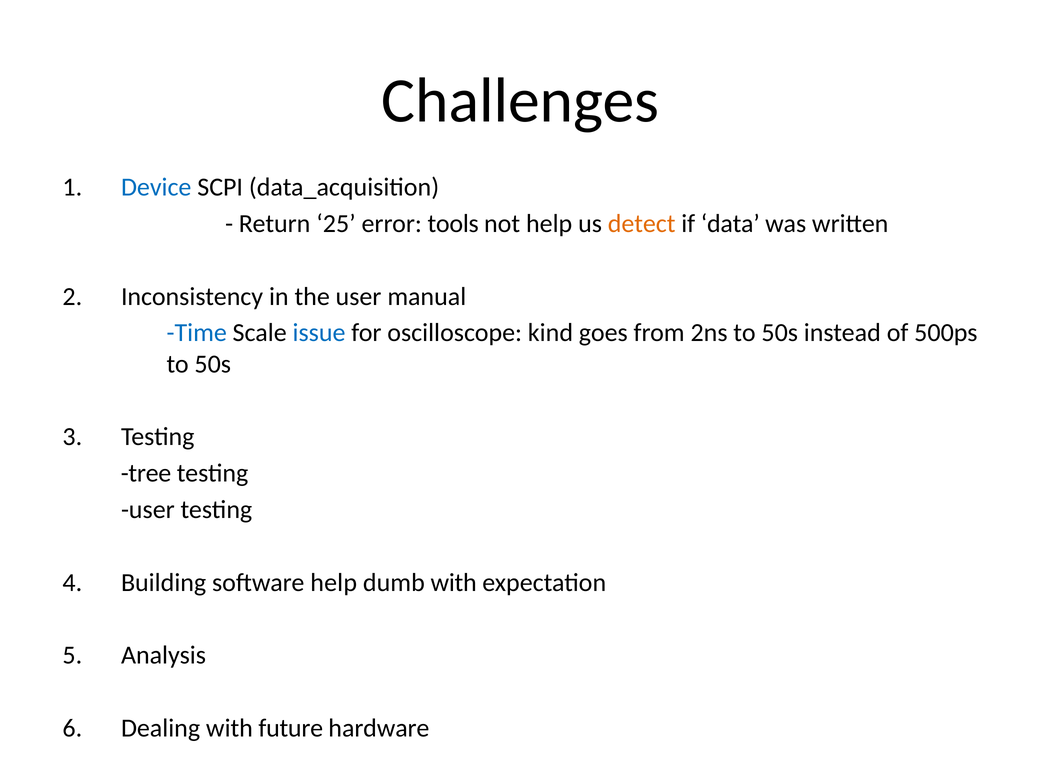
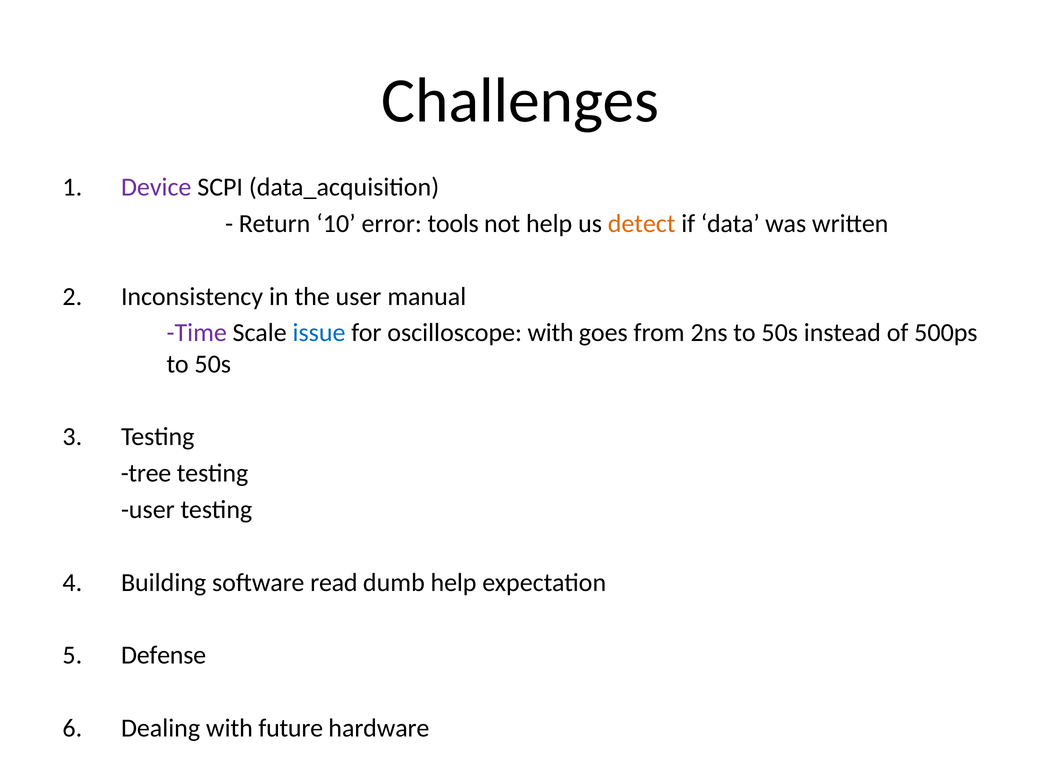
Device colour: blue -> purple (156, 187)
25: 25 -> 10 (336, 224)
Time colour: blue -> purple (197, 333)
oscilloscope kind: kind -> with (551, 333)
software help: help -> read (334, 583)
dumb with: with -> help (454, 583)
Analysis: Analysis -> Defense (164, 656)
